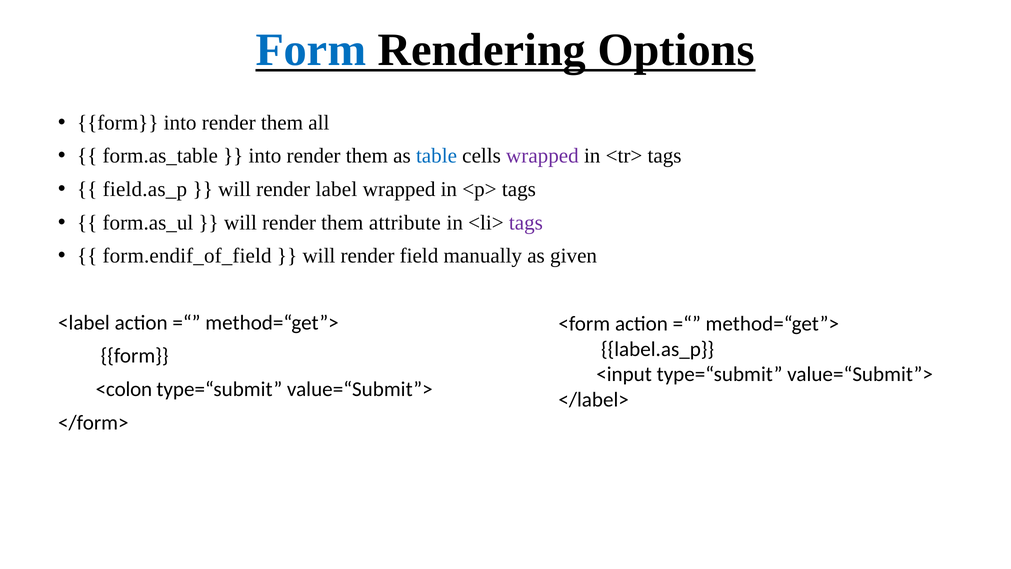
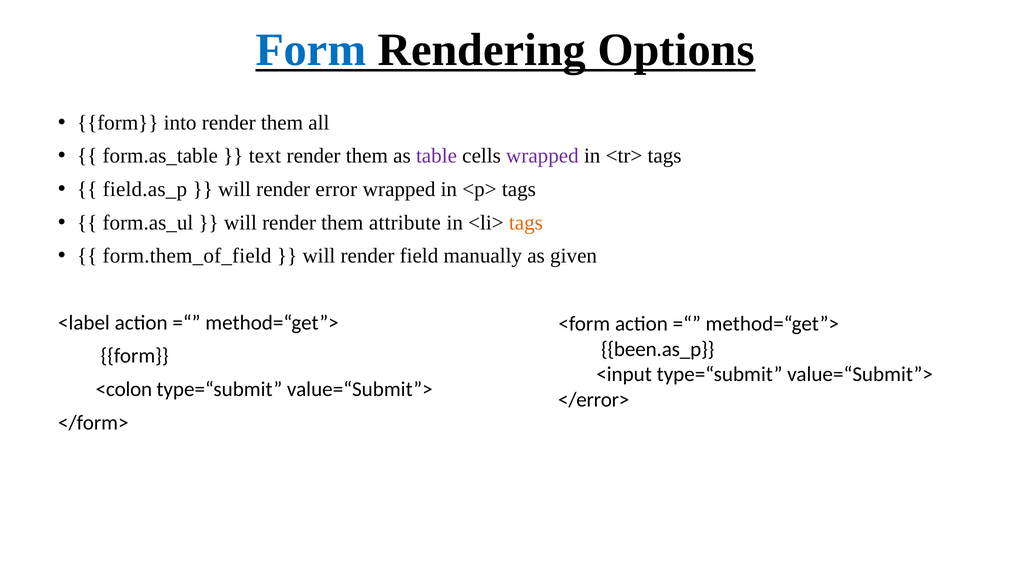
into: into -> text (265, 156)
table colour: blue -> purple (436, 156)
label: label -> error (336, 189)
tags colour: purple -> orange (526, 222)
form.endif_of_field: form.endif_of_field -> form.them_of_field (187, 256)
label.as_p: label.as_p -> been.as_p (658, 349)
</label>: </label> -> </error> (594, 400)
